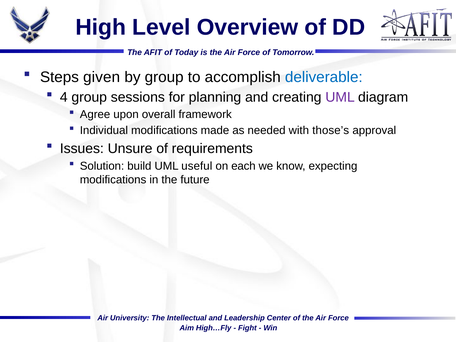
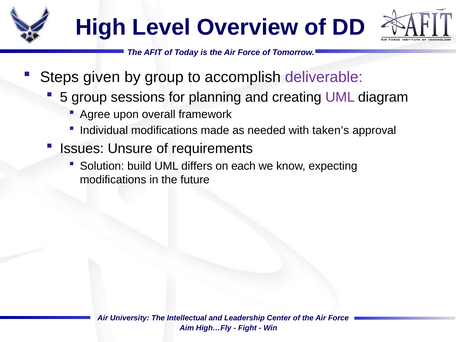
deliverable colour: blue -> purple (324, 77)
4: 4 -> 5 (64, 97)
those’s: those’s -> taken’s (331, 130)
useful: useful -> differs (197, 166)
